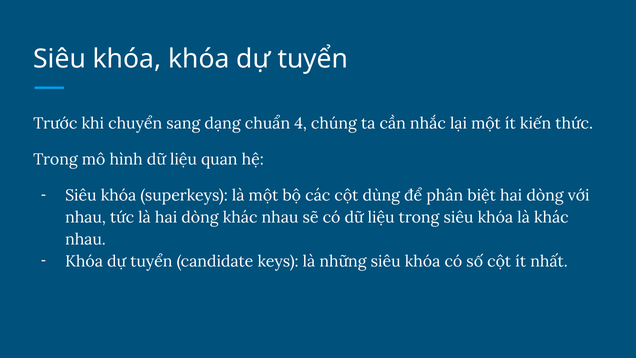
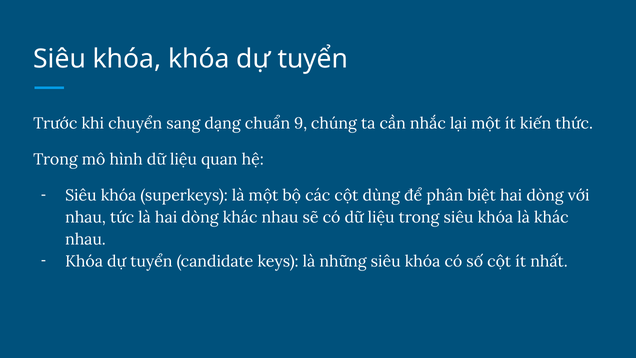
4: 4 -> 9 (301, 123)
